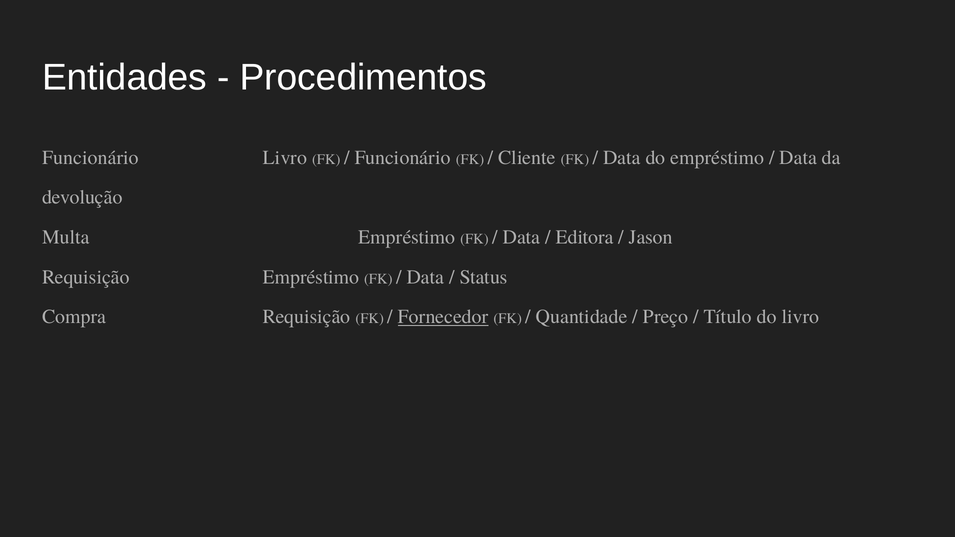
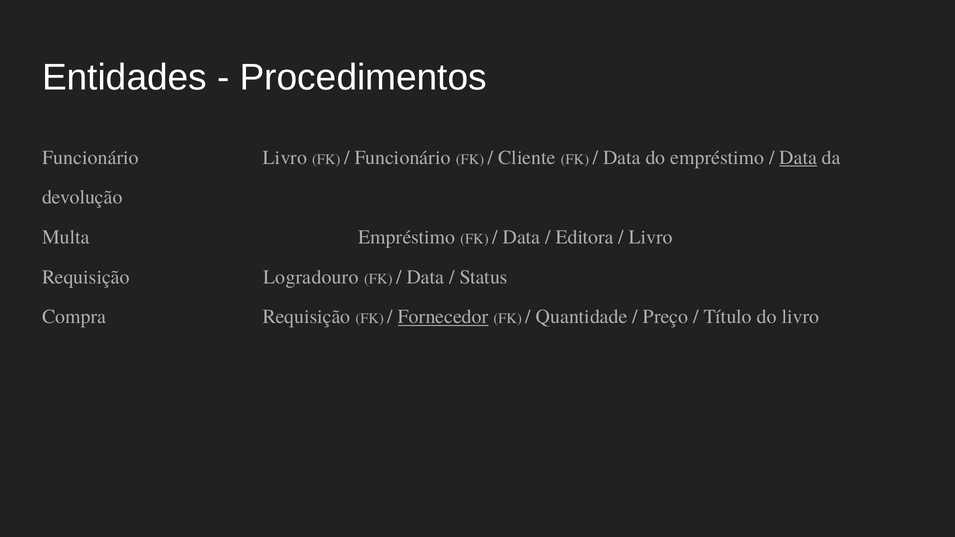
Data underline: none -> present (798, 158)
Jason: Jason -> Livro (651, 237)
Requisição Empréstimo: Empréstimo -> Logradouro (311, 277)
